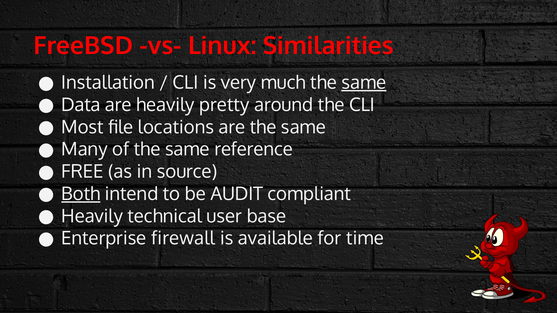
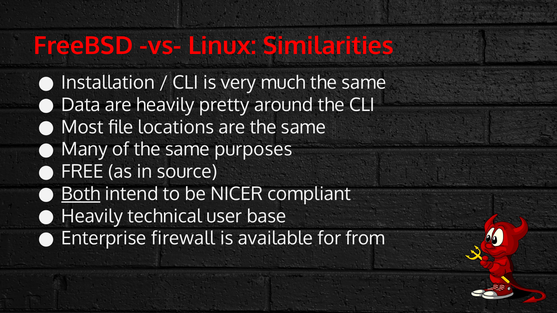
same underline: present -> none (364, 83)
reference: reference -> purposes (253, 150)
AUDIT: AUDIT -> NICER (237, 194)
time: time -> from (365, 239)
